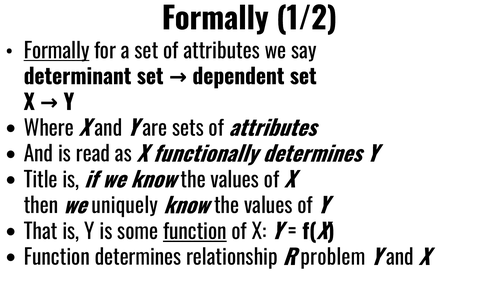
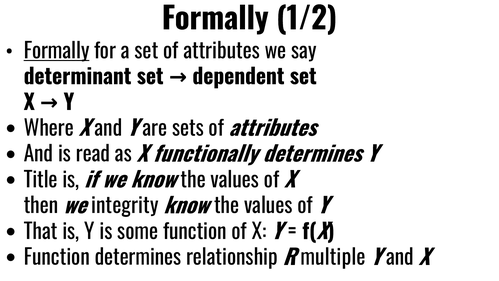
uniquely: uniquely -> integrity (125, 206)
function underline: present -> none (195, 232)
problem: problem -> multiple (333, 258)
